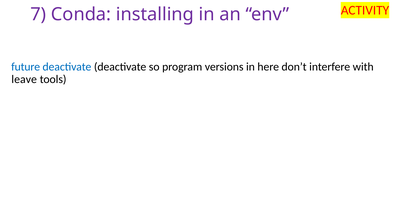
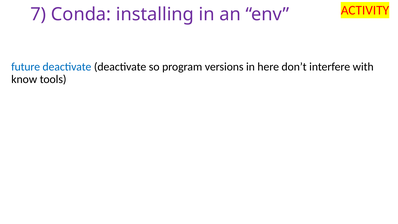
leave: leave -> know (24, 79)
